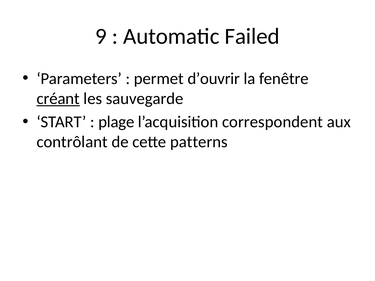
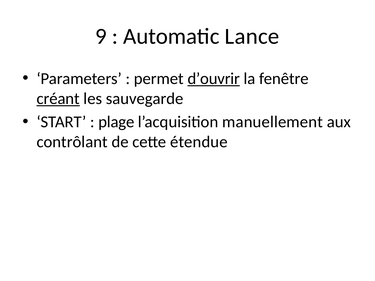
Failed: Failed -> Lance (252, 36)
d’ouvrir underline: none -> present (214, 79)
correspondent: correspondent -> manuellement (273, 122)
patterns: patterns -> étendue (199, 142)
